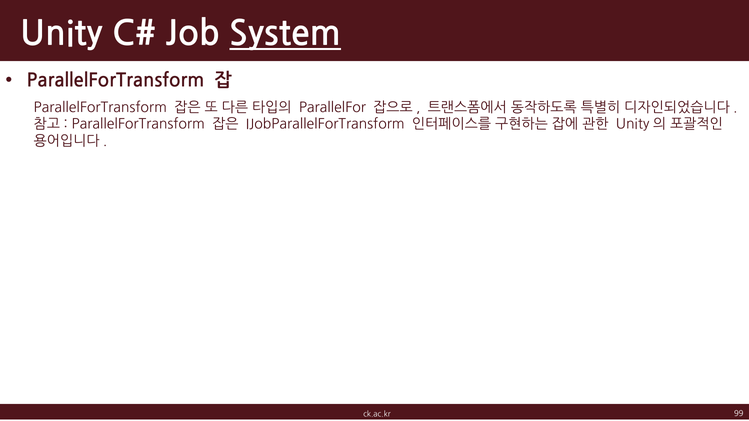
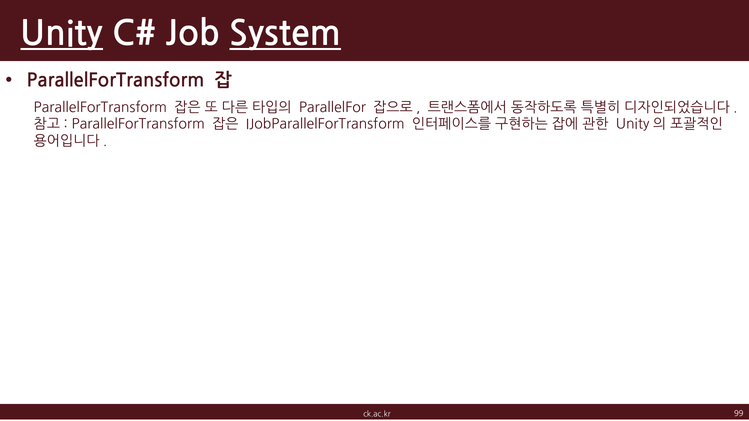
Unity underline: none -> present (62, 34)
